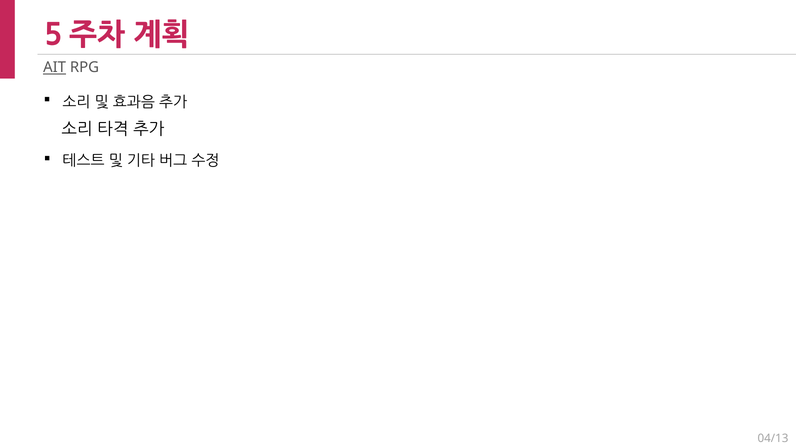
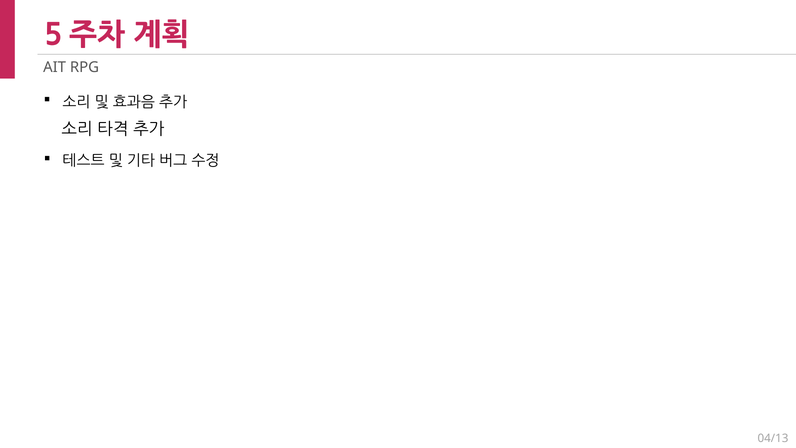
AIT underline: present -> none (55, 67)
